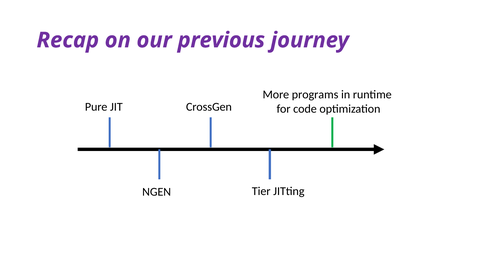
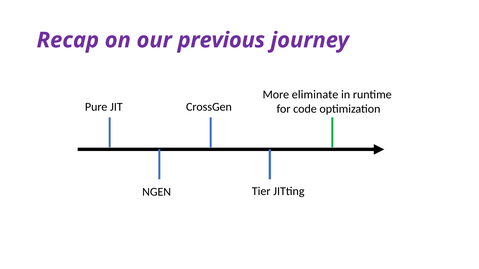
programs: programs -> eliminate (315, 95)
